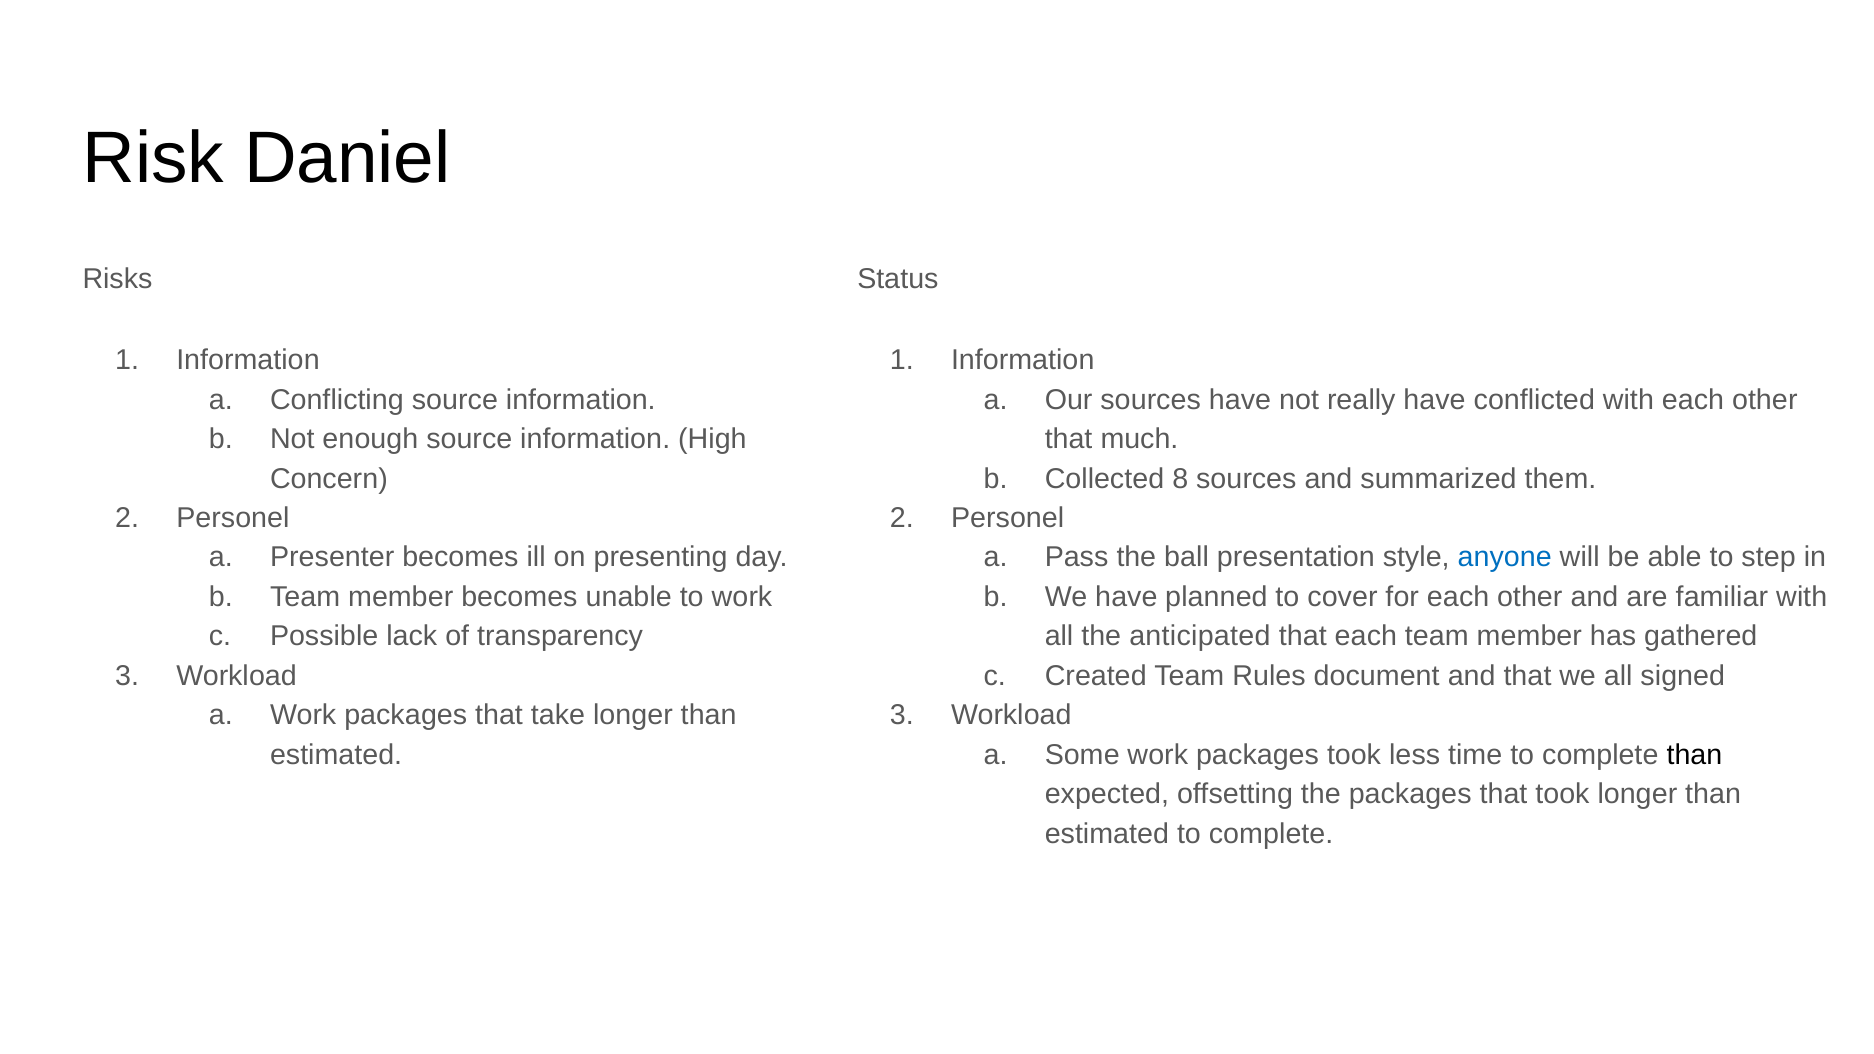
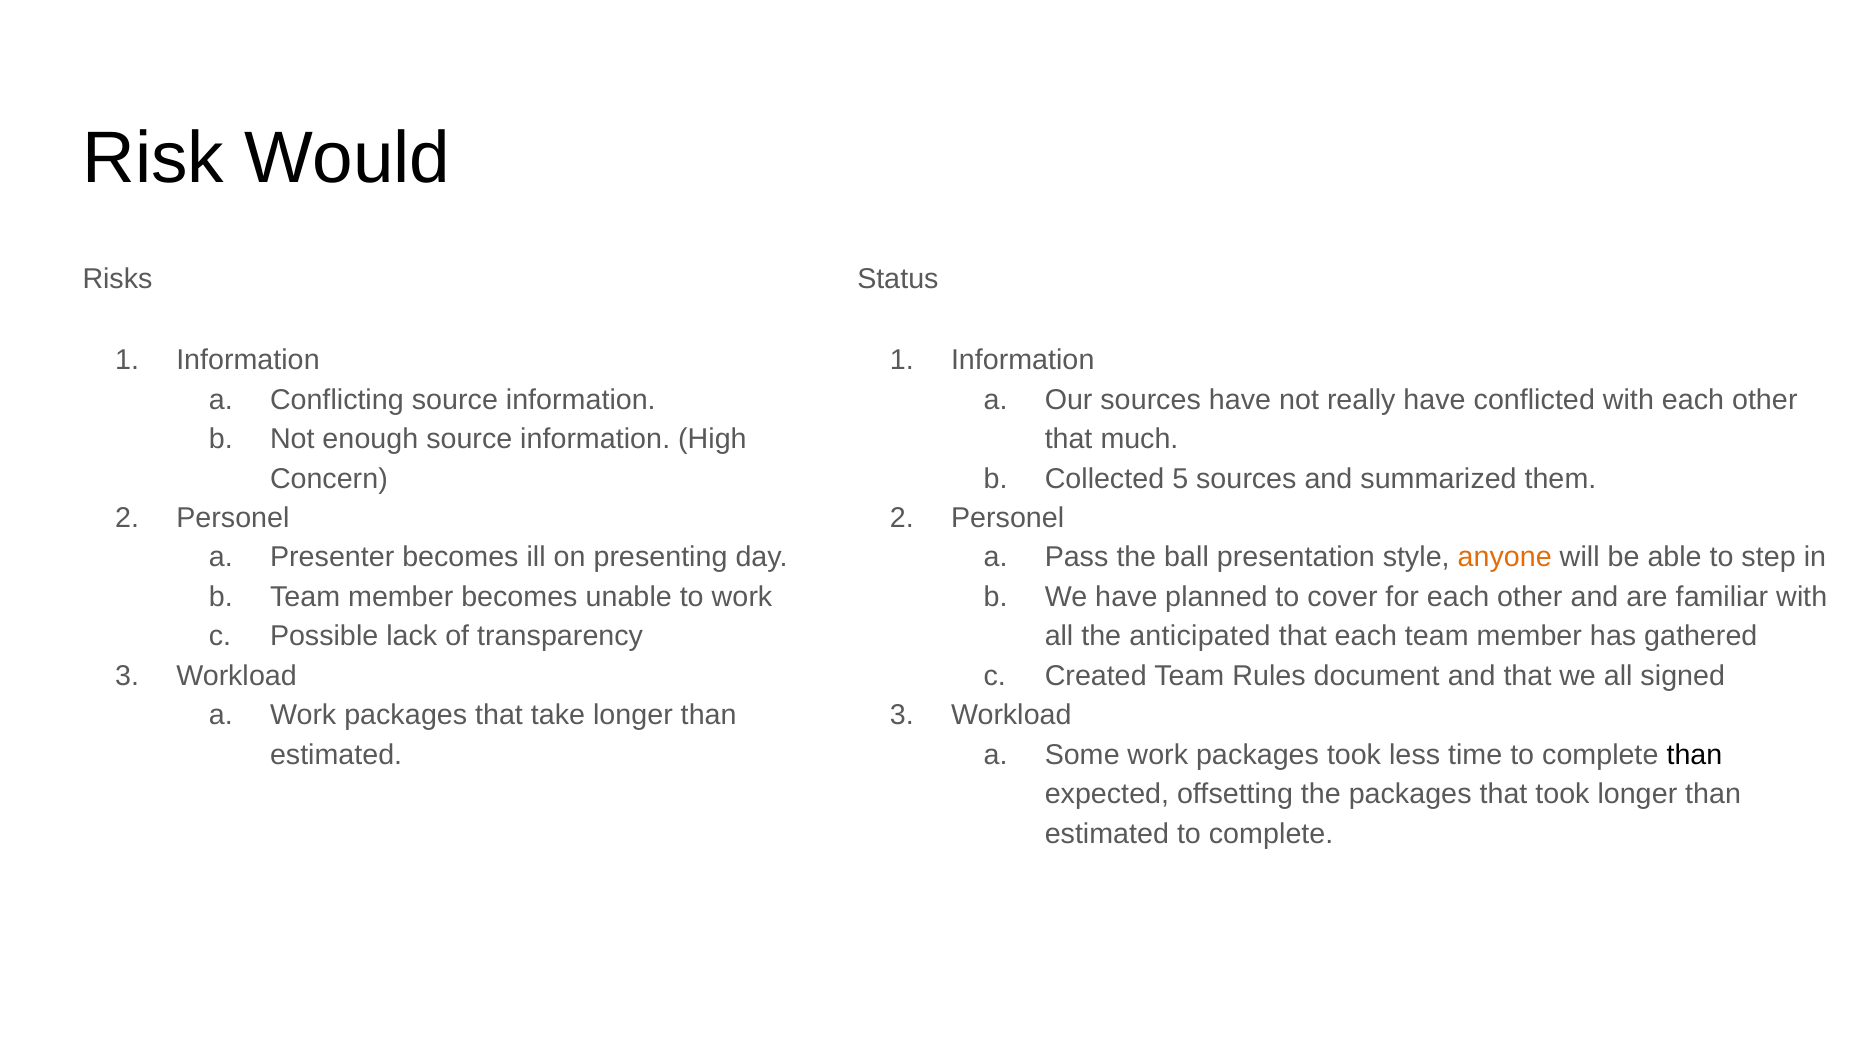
Daniel: Daniel -> Would (347, 159)
8: 8 -> 5 (1180, 479)
anyone colour: blue -> orange (1505, 558)
